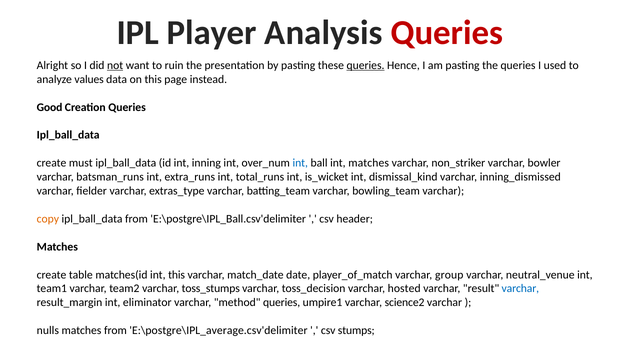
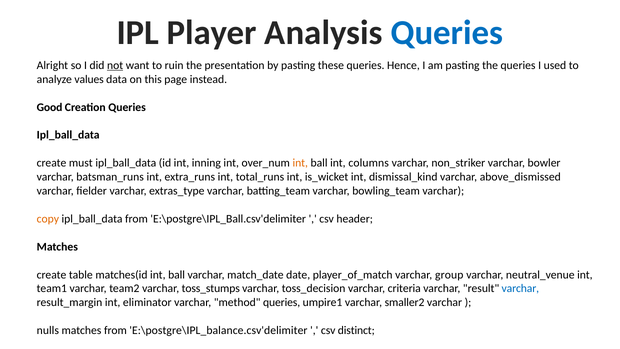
Queries colour: red -> blue (447, 33)
queries underline: present -> none (366, 65)
int colour: blue -> orange (300, 163)
int matches: matches -> columns (369, 163)
inning_dismissed: inning_dismissed -> above_dismissed (520, 177)
matches(id int this: this -> ball (177, 274)
hosted: hosted -> criteria (404, 288)
science2: science2 -> smaller2 (405, 302)
E:\postgre\IPL_average.csv'delimiter: E:\postgre\IPL_average.csv'delimiter -> E:\postgre\IPL_balance.csv'delimiter (218, 330)
stumps: stumps -> distinct (356, 330)
